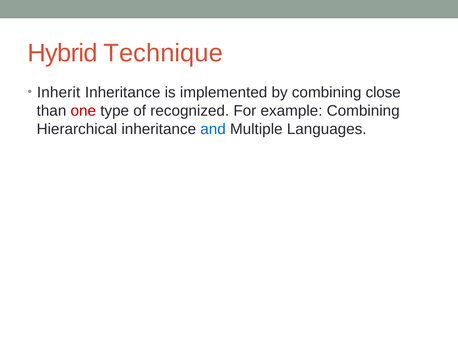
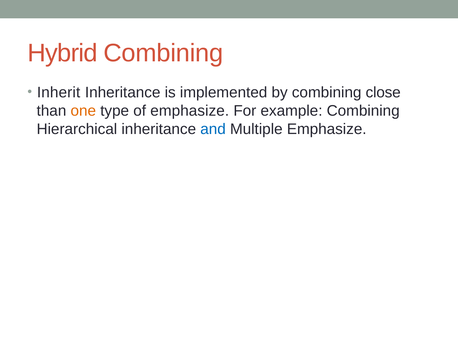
Hybrid Technique: Technique -> Combining (163, 53)
one colour: red -> orange (83, 111)
of recognized: recognized -> emphasize (190, 111)
Multiple Languages: Languages -> Emphasize (327, 129)
